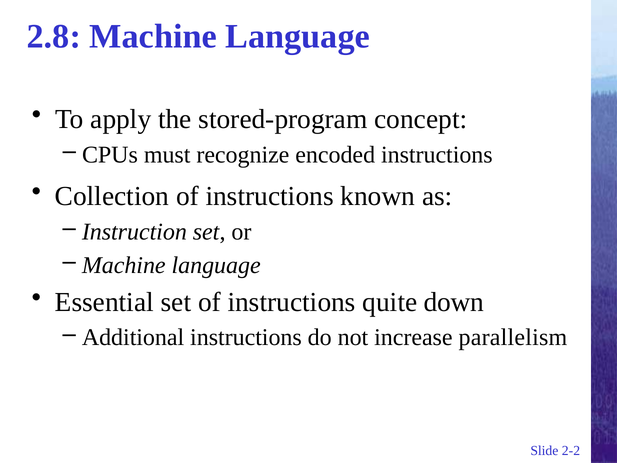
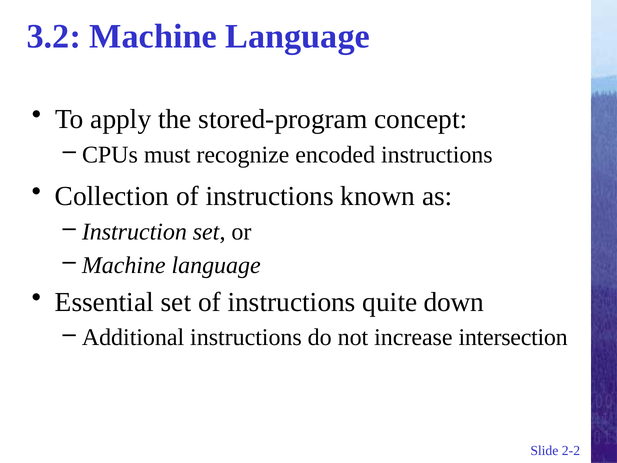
2.8: 2.8 -> 3.2 (54, 36)
parallelism: parallelism -> intersection (513, 337)
